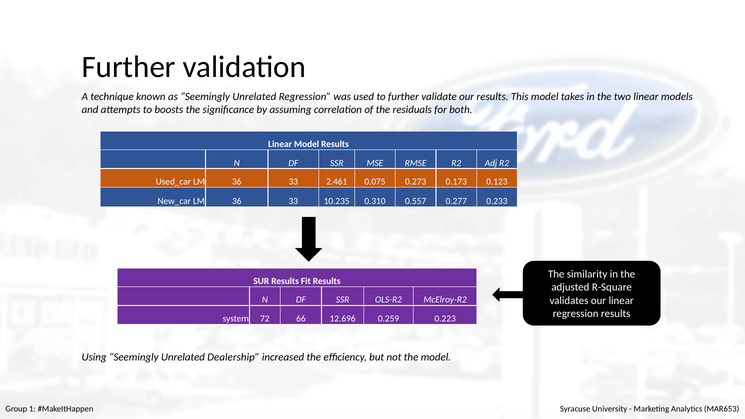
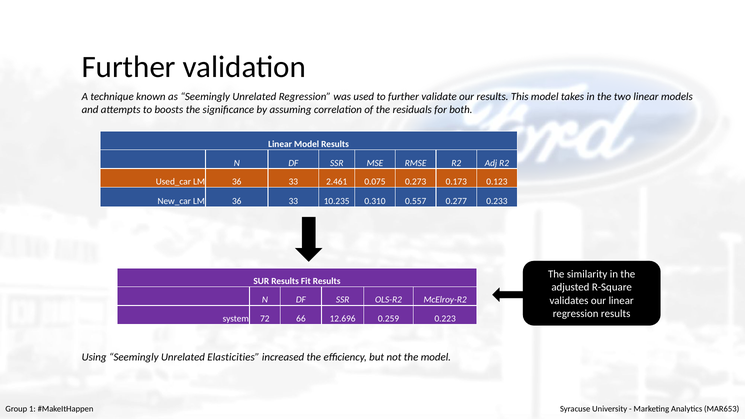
Dealership: Dealership -> Elasticities (233, 357)
